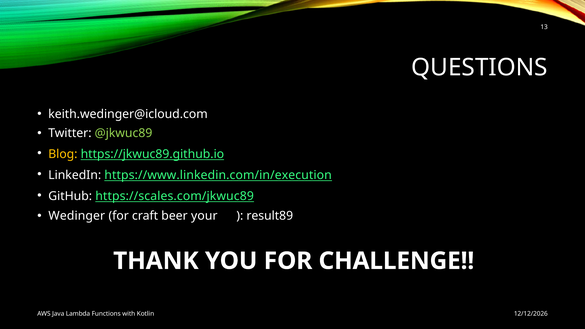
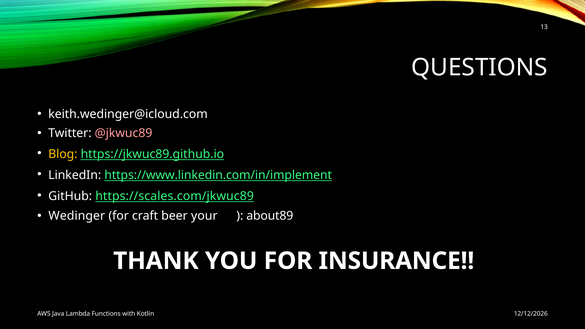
@jkwuc89 colour: light green -> pink (124, 133)
https://www.linkedin.com/in/execution: https://www.linkedin.com/in/execution -> https://www.linkedin.com/in/implement (218, 175)
result89: result89 -> about89 (270, 216)
CHALLENGE: CHALLENGE -> INSURANCE (396, 261)
